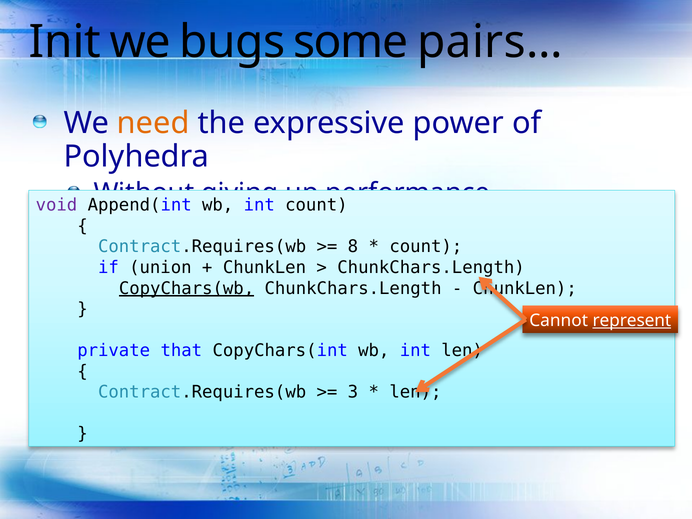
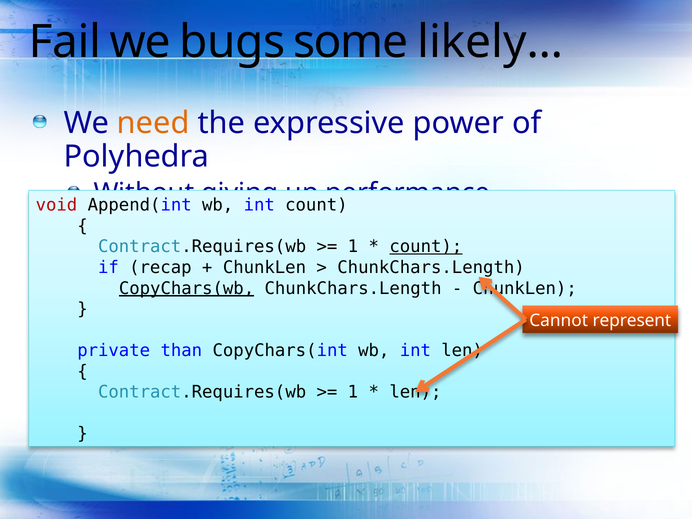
Init: Init -> Fail (65, 42)
pairs…: pairs… -> likely… (490, 42)
void colour: purple -> red (56, 205)
8: 8 -> 1 (353, 247)
count underline: none -> present (426, 247)
union: union -> recap (160, 268)
represent underline: present -> none (632, 321)
that: that -> than (181, 351)
3: 3 -> 1 (353, 392)
